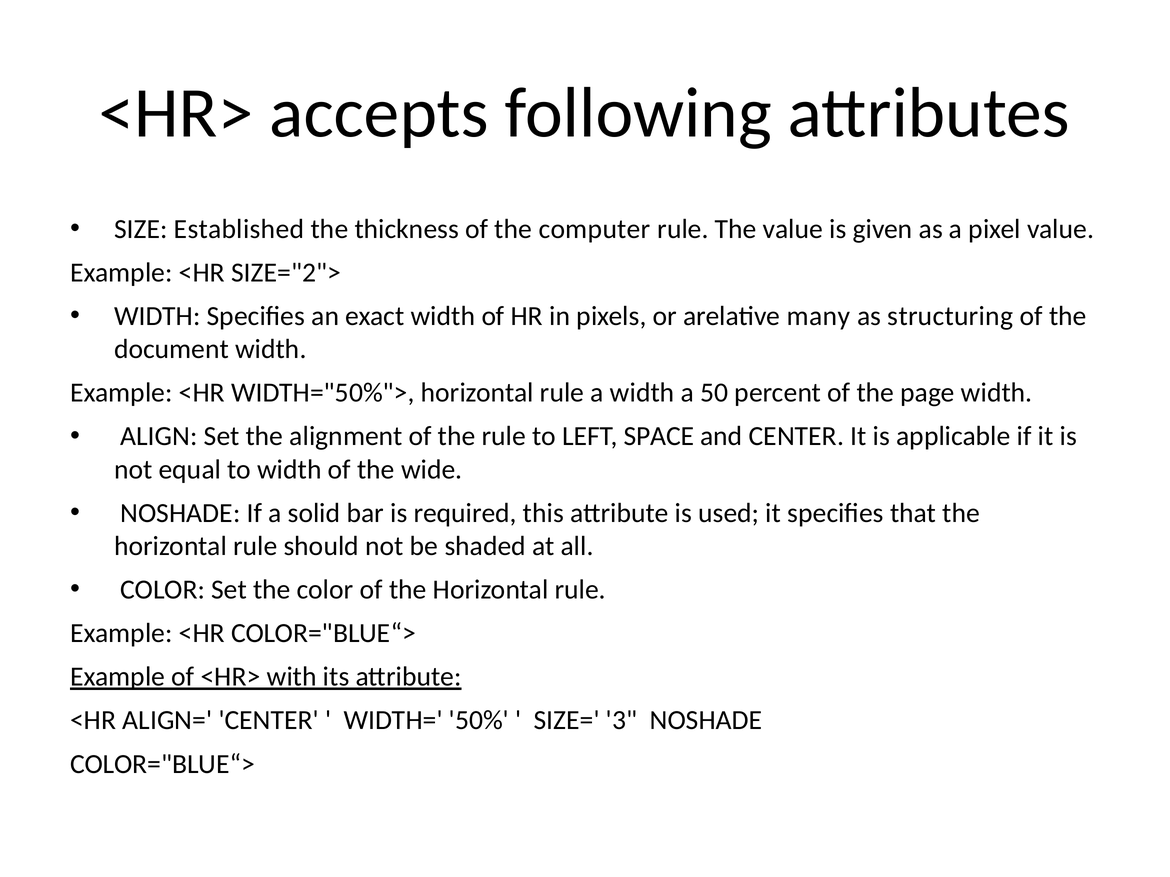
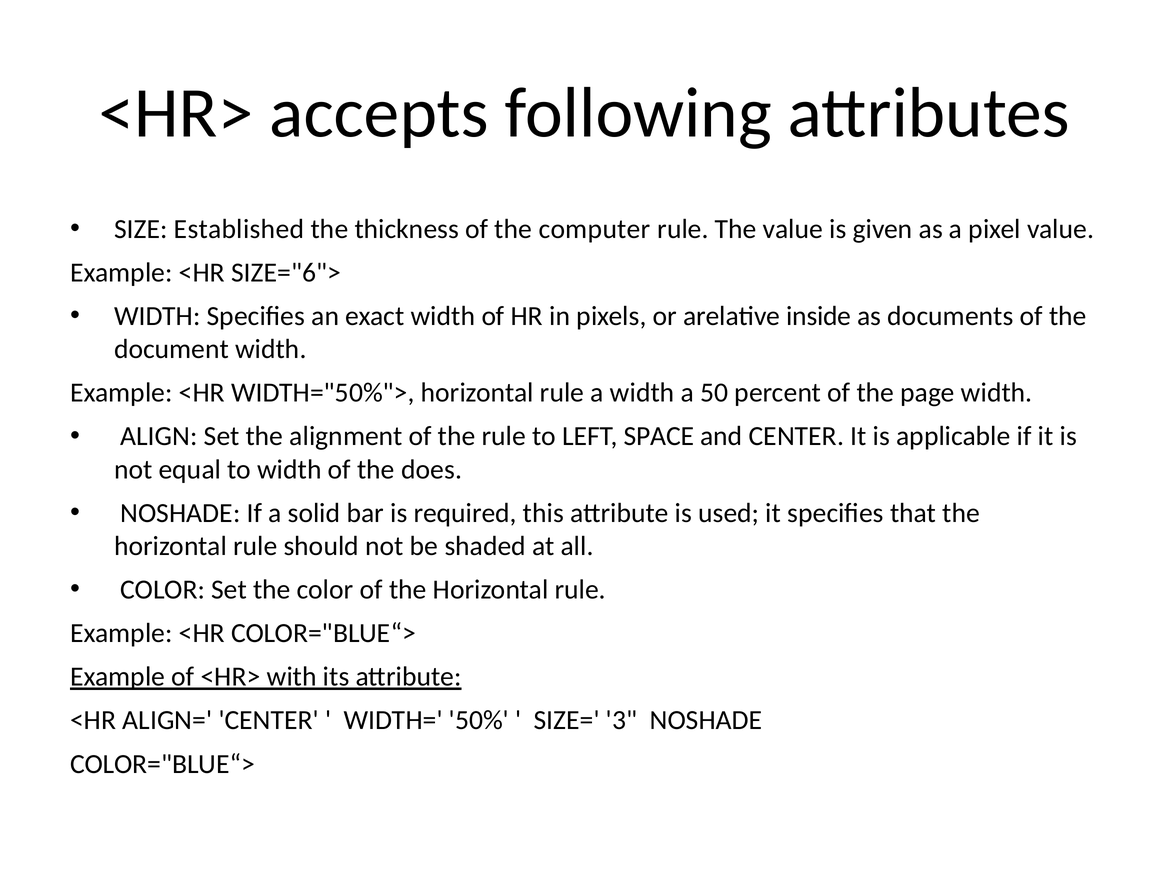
SIZE="2">: SIZE="2"> -> SIZE="6"> (286, 273)
many: many -> inside (819, 316)
structuring: structuring -> documents (950, 316)
wide: wide -> does (432, 470)
